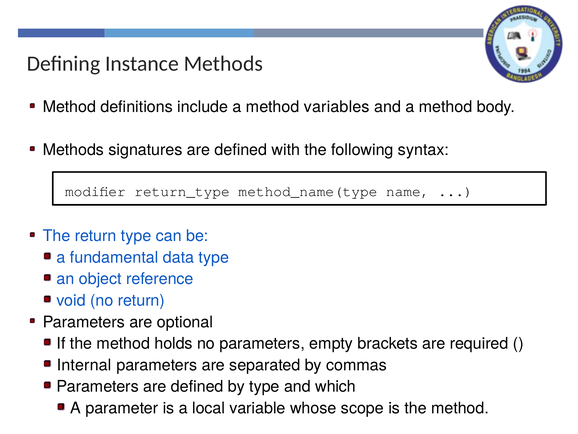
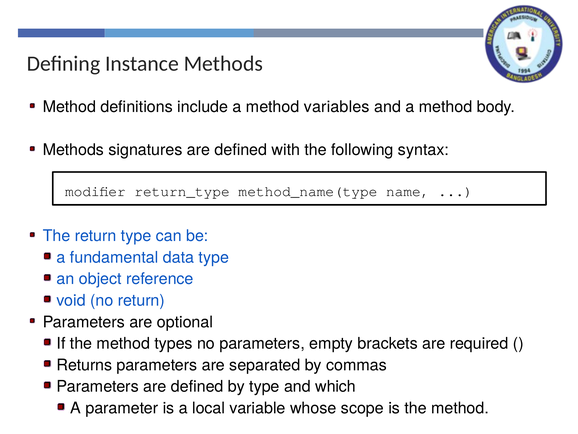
holds: holds -> types (174, 343)
Internal: Internal -> Returns (84, 365)
